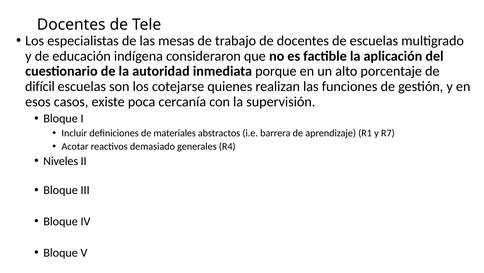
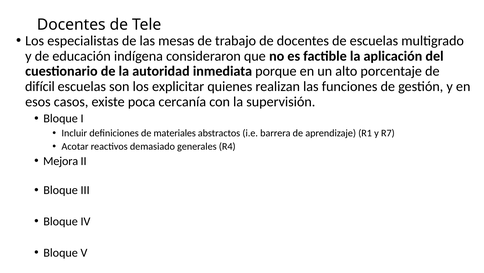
cotejarse: cotejarse -> explicitar (178, 86)
Niveles: Niveles -> Mejora (61, 161)
